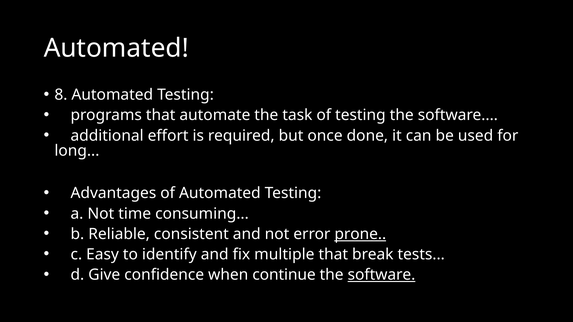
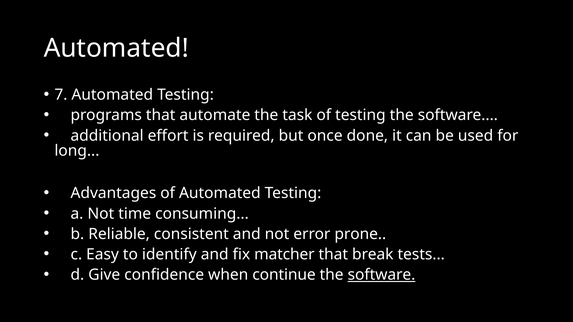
8: 8 -> 7 (61, 95)
prone underline: present -> none (360, 234)
multiple: multiple -> matcher (284, 255)
